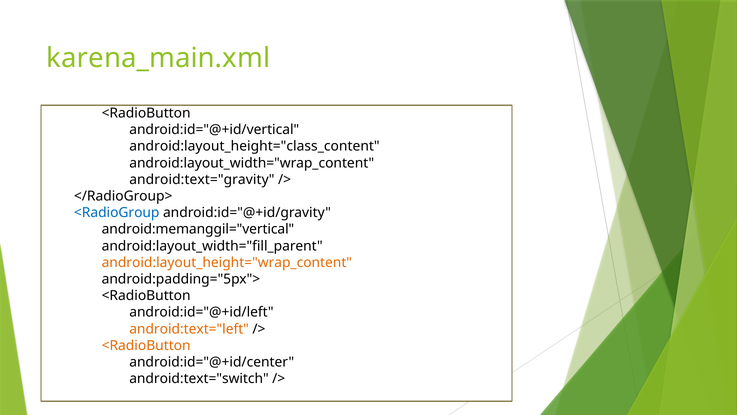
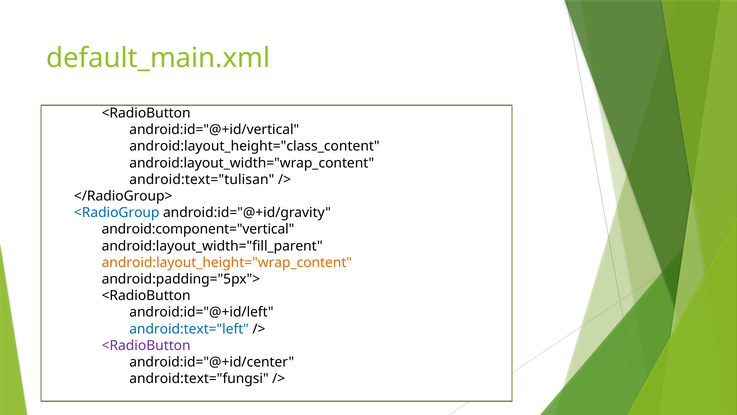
karena_main.xml: karena_main.xml -> default_main.xml (158, 58)
android:text="gravity: android:text="gravity -> android:text="tulisan (202, 179)
android:memanggil="vertical: android:memanggil="vertical -> android:component="vertical (198, 229)
android:text="left colour: orange -> blue (189, 329)
<RadioButton colour: orange -> purple (146, 345)
android:text="switch: android:text="switch -> android:text="fungsi (199, 378)
